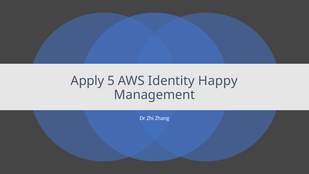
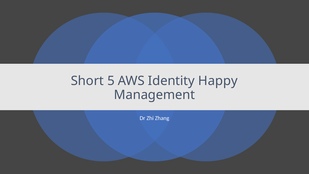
Apply: Apply -> Short (87, 81)
